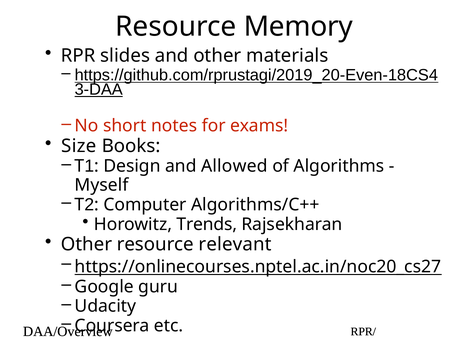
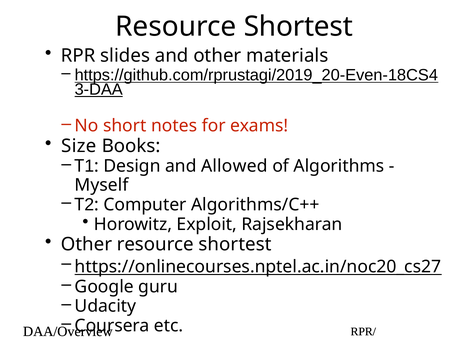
Memory: Memory -> Shortest (298, 27)
Trends: Trends -> Exploit (207, 224)
Other resource relevant: relevant -> shortest (235, 244)
